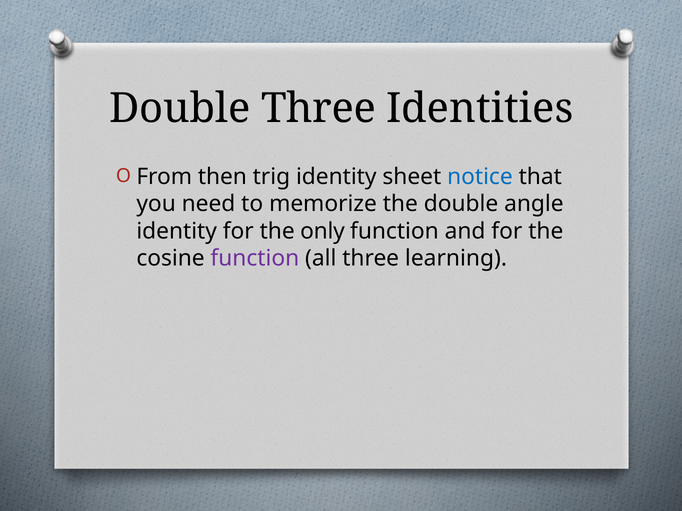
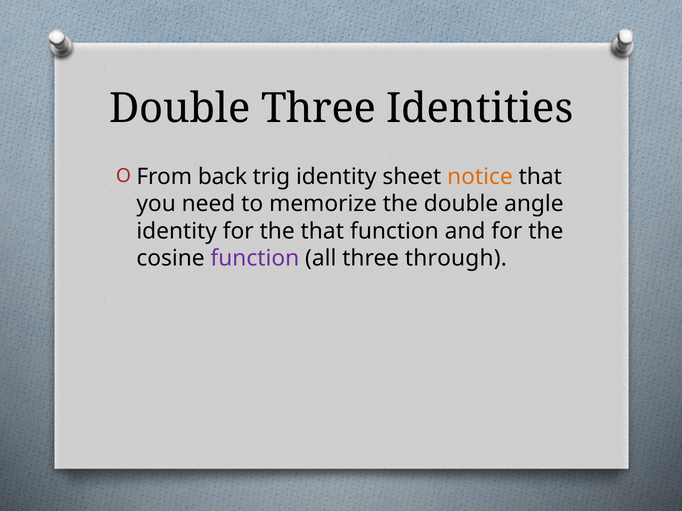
then: then -> back (223, 177)
notice colour: blue -> orange (480, 177)
the only: only -> that (322, 231)
learning: learning -> through (456, 259)
